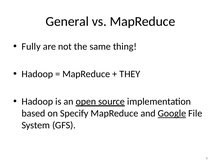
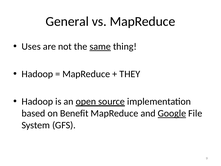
Fully: Fully -> Uses (31, 46)
same underline: none -> present (100, 46)
Specify: Specify -> Benefit (74, 113)
